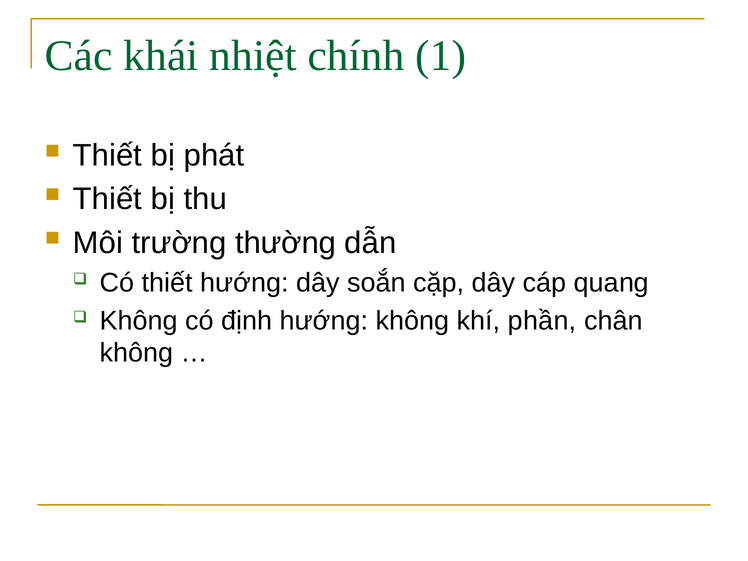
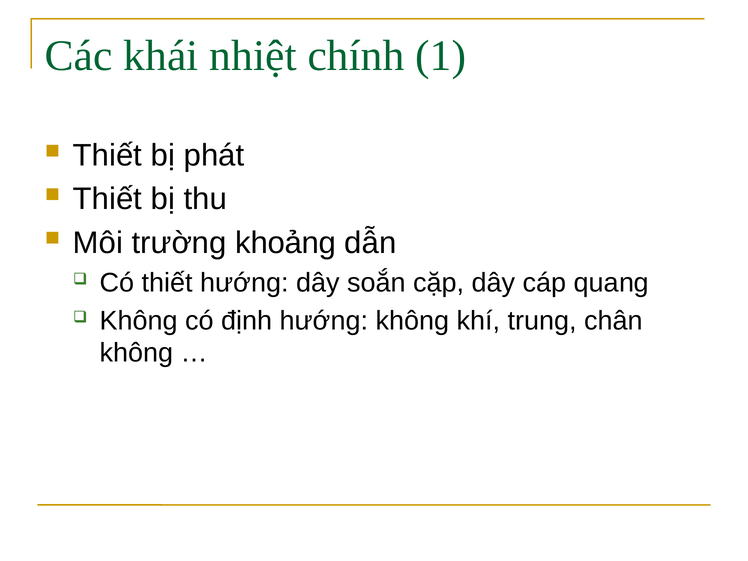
thường: thường -> khoảng (286, 243)
phần: phần -> trung (542, 321)
